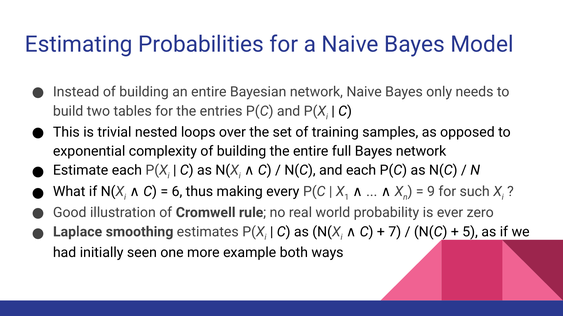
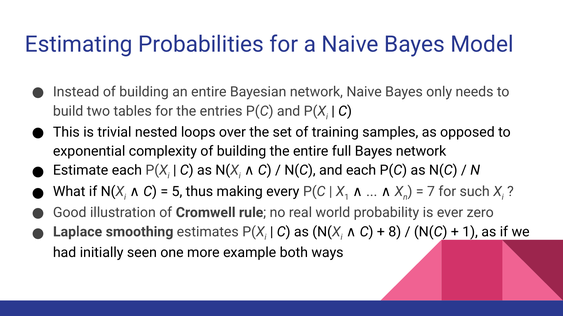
6: 6 -> 5 (177, 192)
9: 9 -> 7 (431, 192)
7: 7 -> 8 (395, 232)
5: 5 -> 1 (470, 232)
